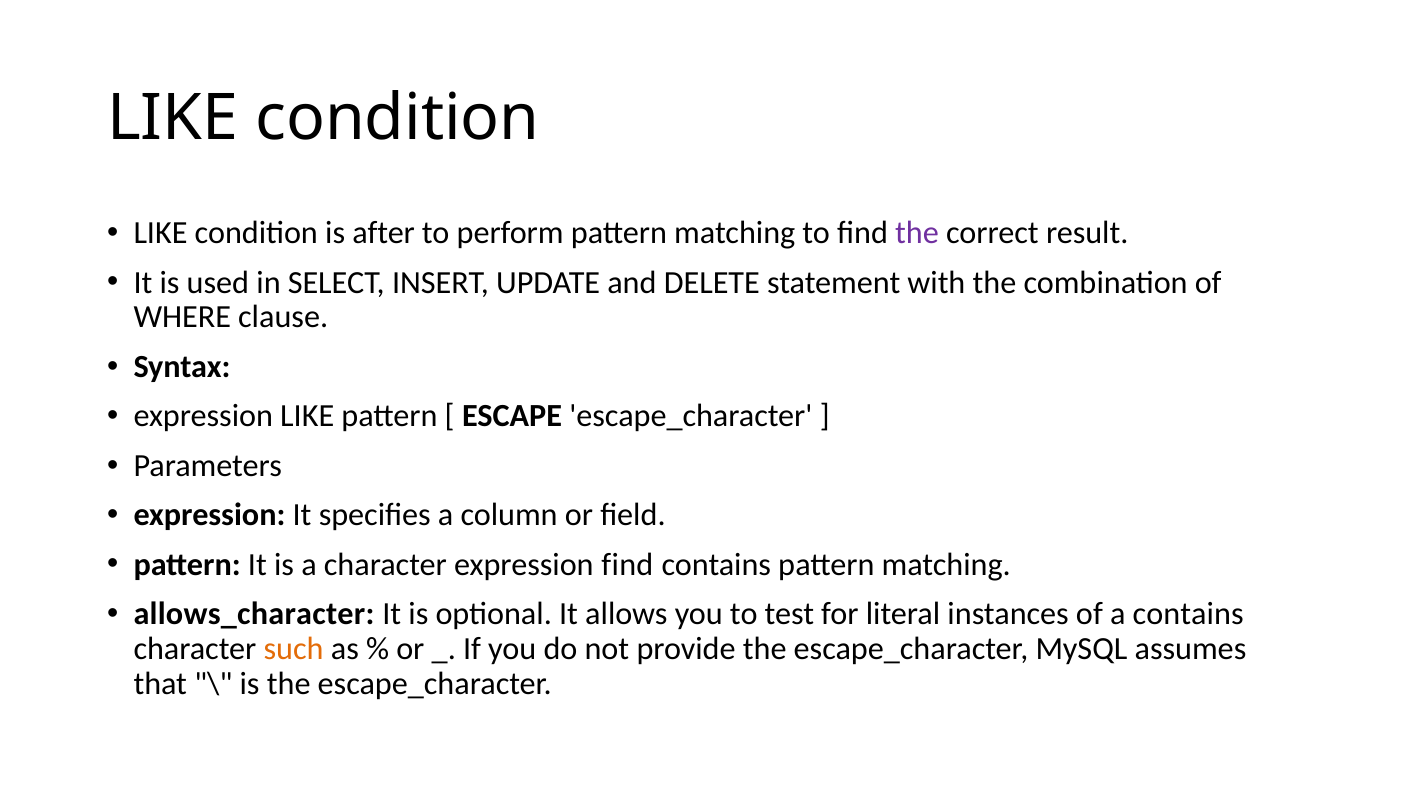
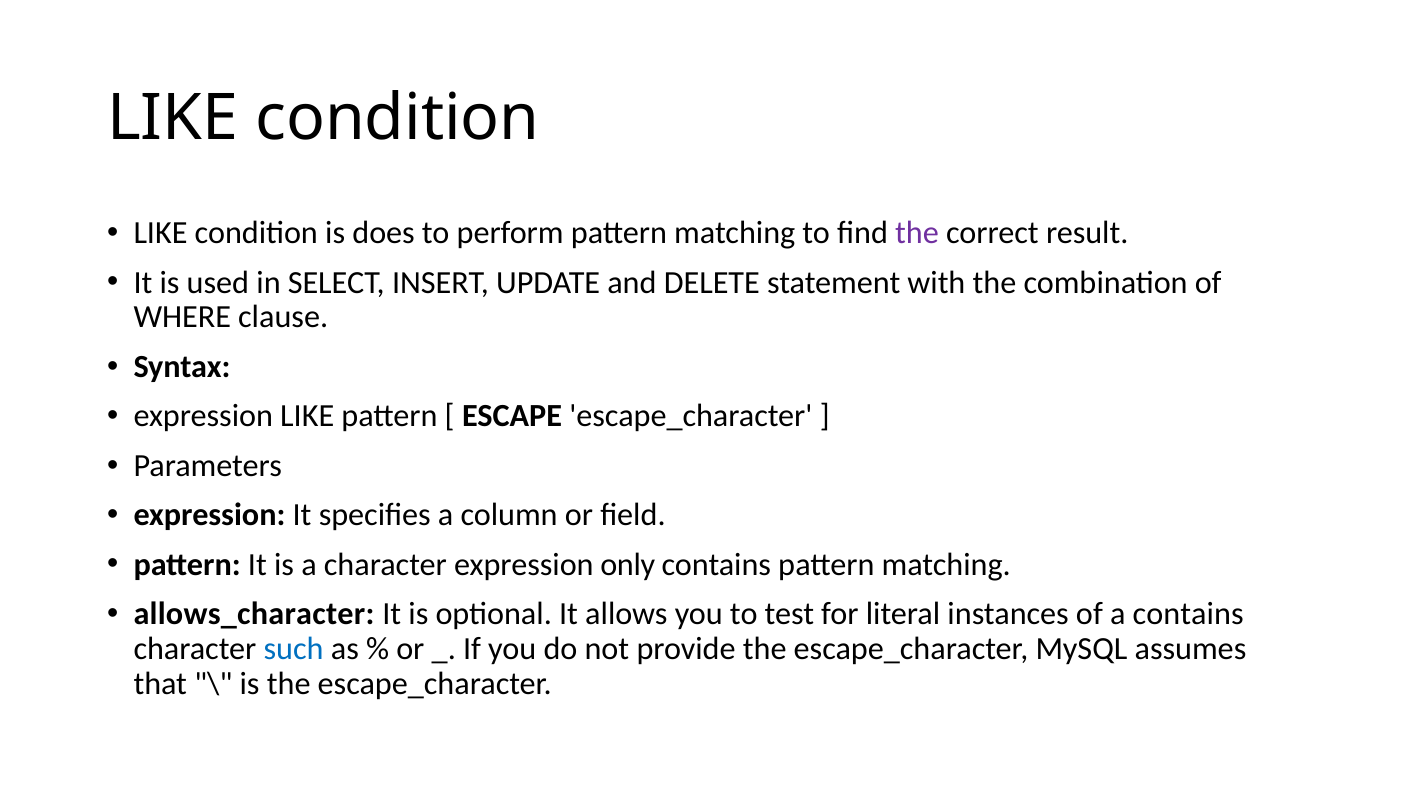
after: after -> does (384, 233)
expression find: find -> only (628, 564)
such colour: orange -> blue (294, 649)
